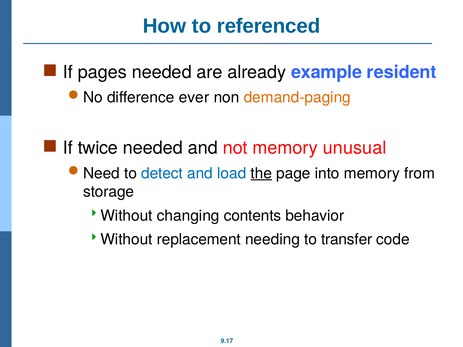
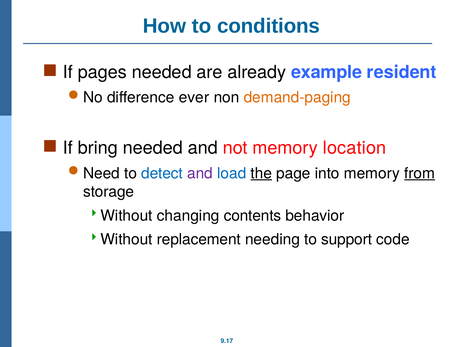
referenced: referenced -> conditions (269, 26)
twice: twice -> bring (98, 148)
unusual: unusual -> location (355, 148)
and colour: blue -> purple (200, 173)
from underline: none -> present (420, 173)
transfer: transfer -> support (347, 240)
